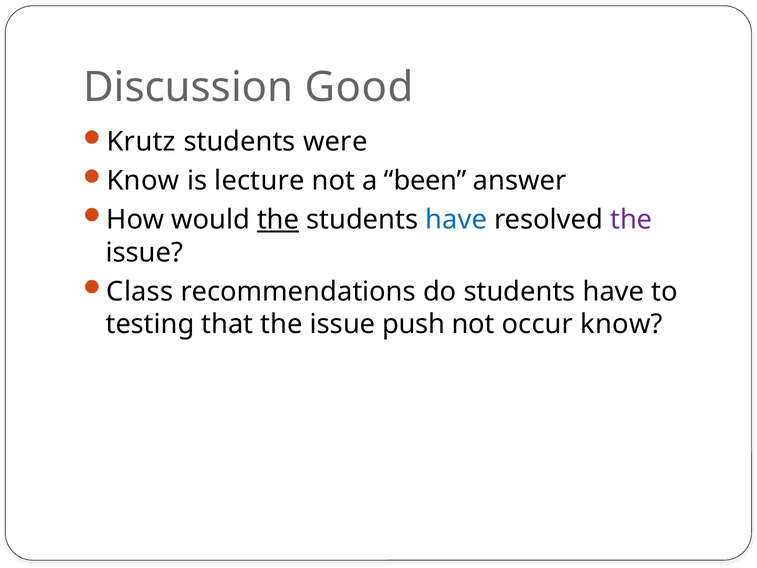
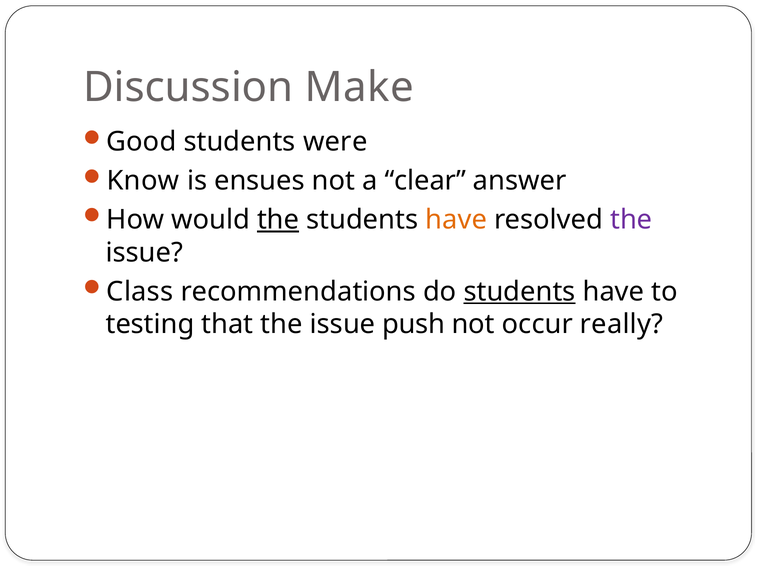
Good: Good -> Make (359, 87)
Krutz: Krutz -> Good (141, 142)
lecture: lecture -> ensues (260, 181)
been: been -> clear (425, 181)
have colour: blue -> orange (456, 220)
students underline: none -> present (520, 291)
occur know: know -> really (622, 324)
